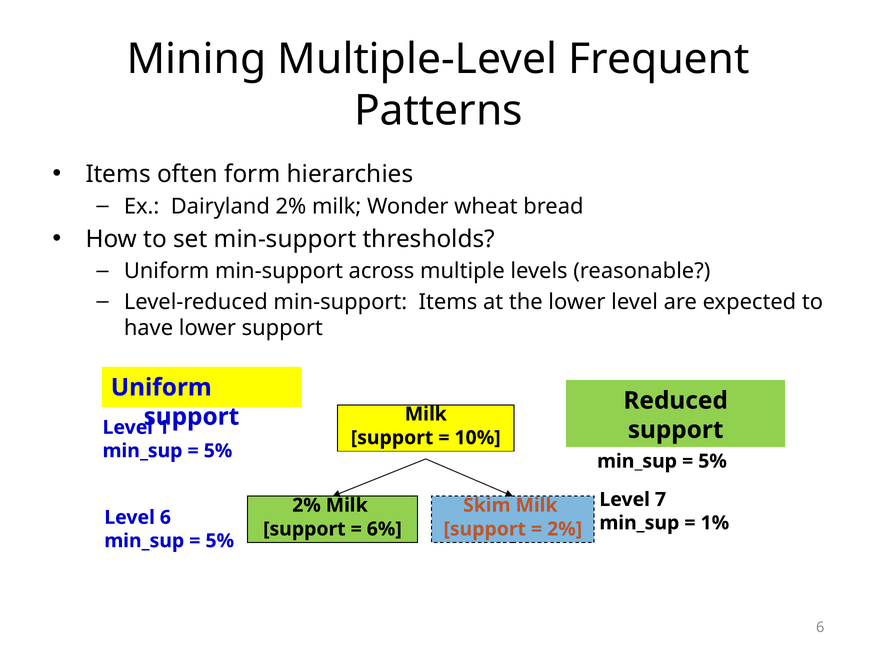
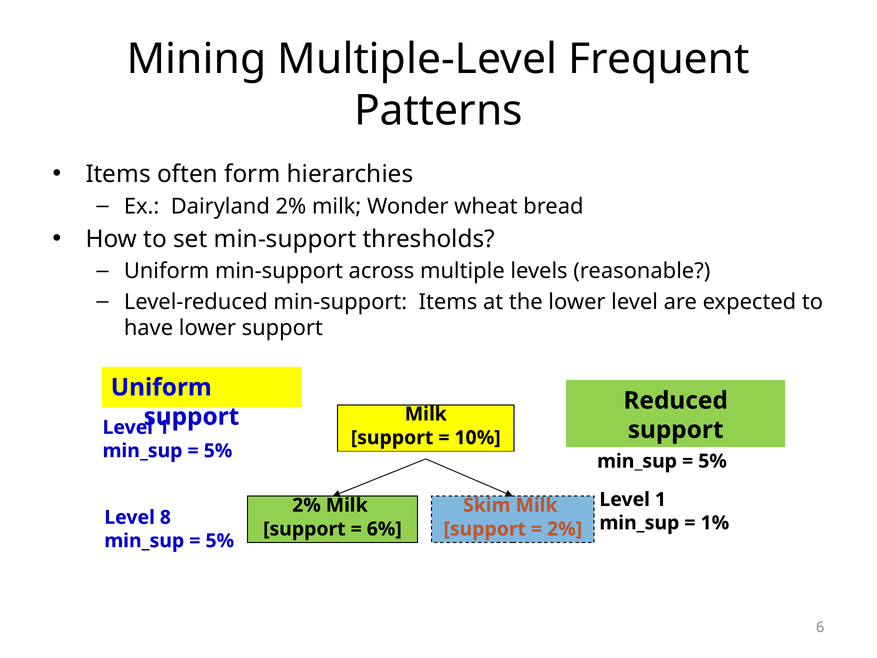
7: 7 -> 1 (661, 499)
Level 6: 6 -> 8 (165, 517)
